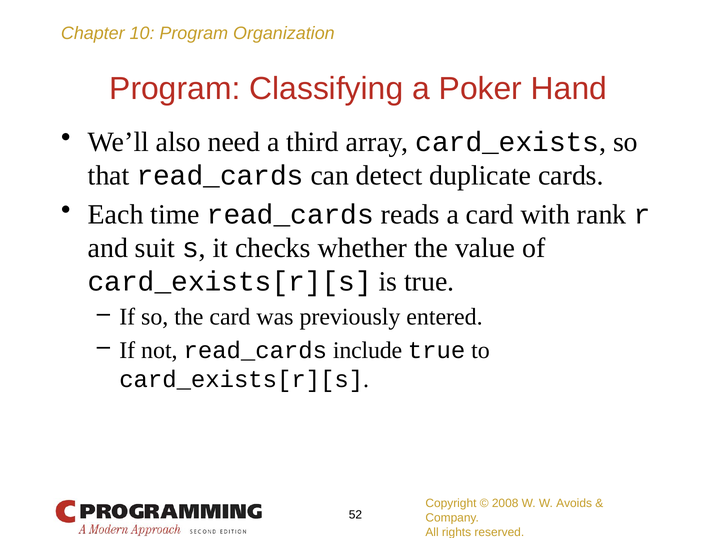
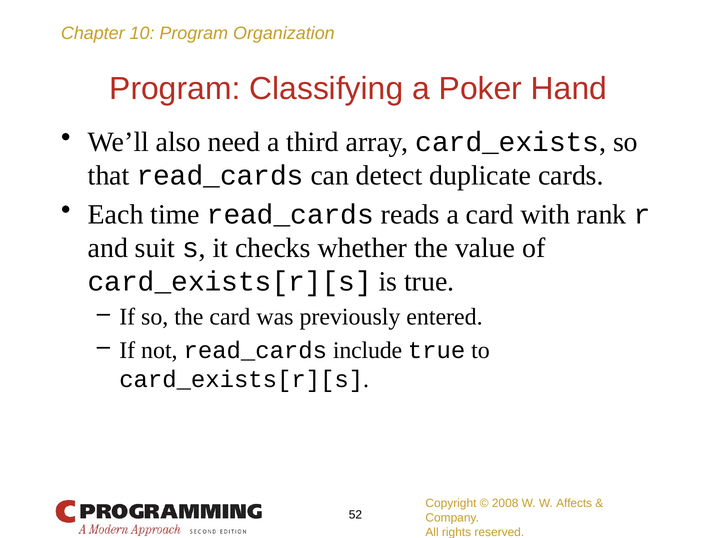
Avoids: Avoids -> Affects (574, 503)
